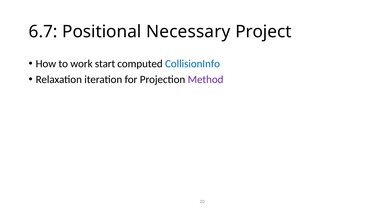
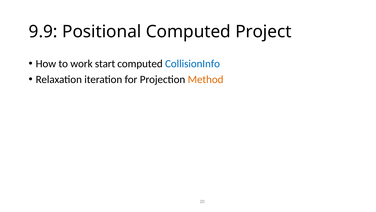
6.7: 6.7 -> 9.9 (43, 32)
Positional Necessary: Necessary -> Computed (188, 32)
Method colour: purple -> orange (206, 79)
